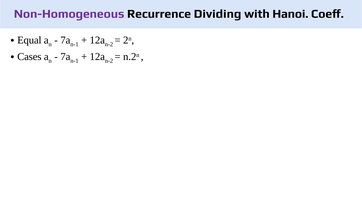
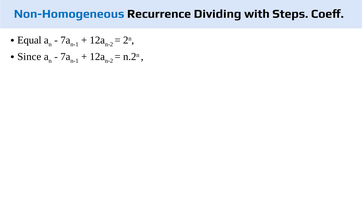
Non-Homogeneous colour: purple -> blue (69, 14)
Hanoi: Hanoi -> Steps (290, 14)
Cases: Cases -> Since (29, 57)
